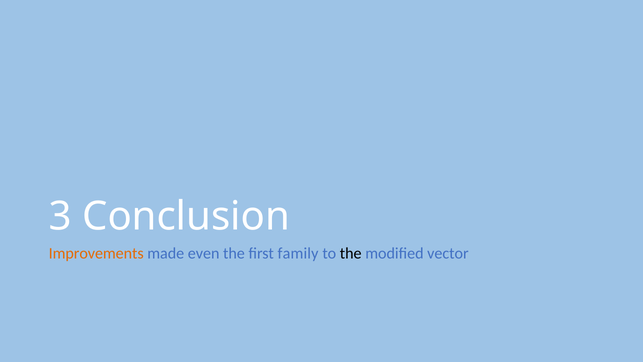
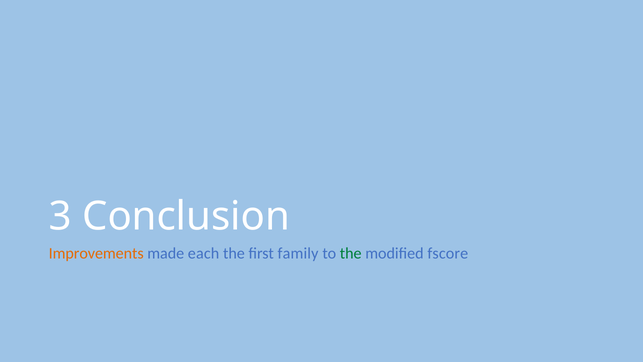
even: even -> each (204, 253)
the colour: black -> green (351, 253)
vector: vector -> fscore (448, 253)
